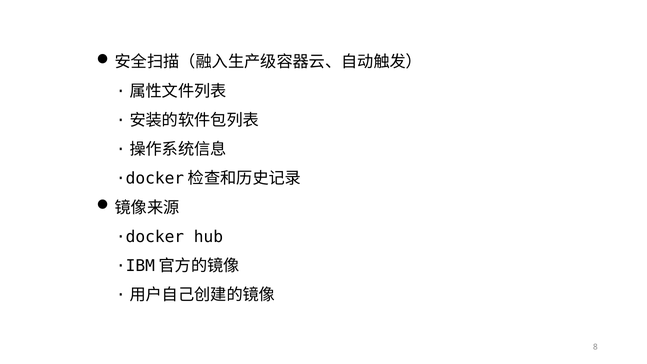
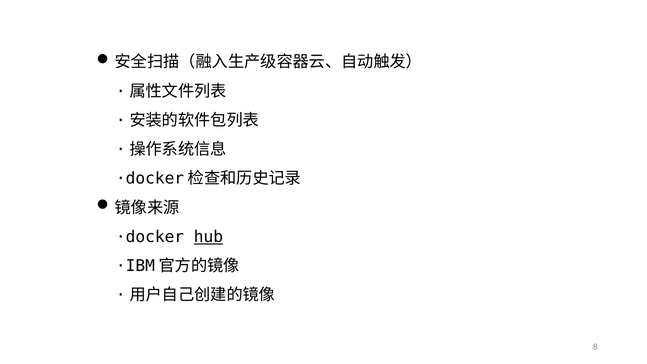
hub underline: none -> present (208, 237)
